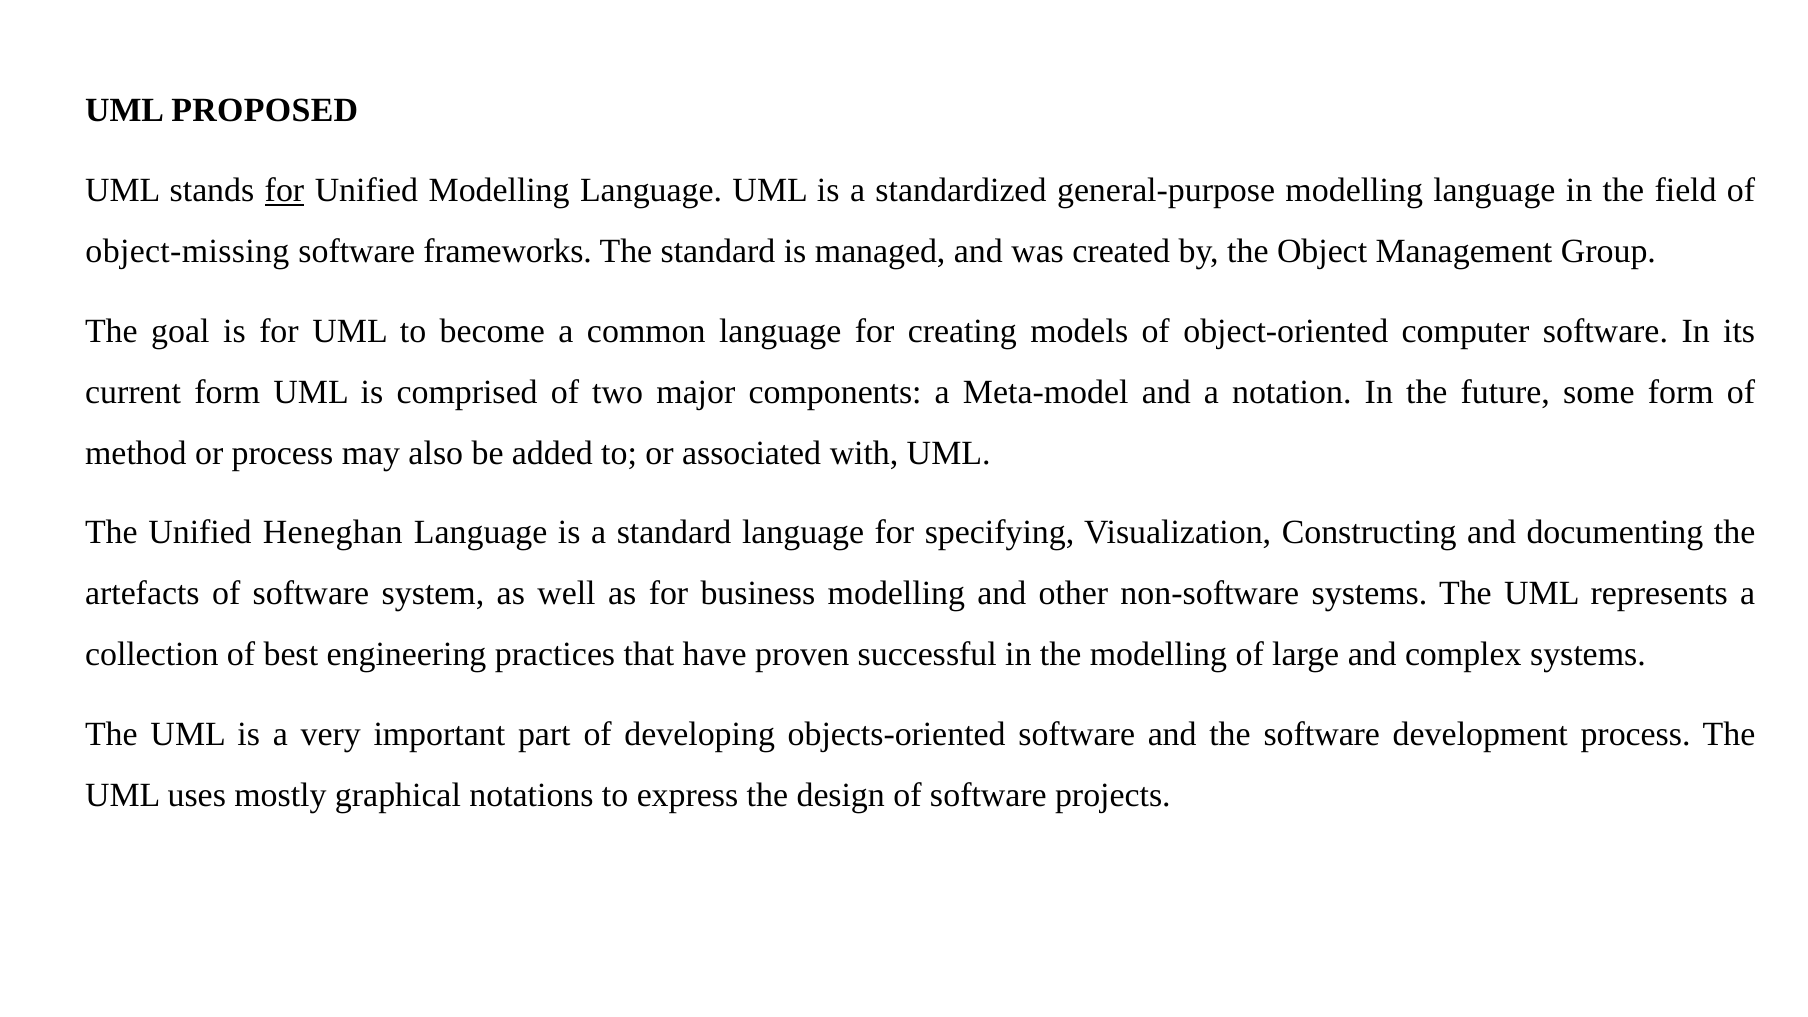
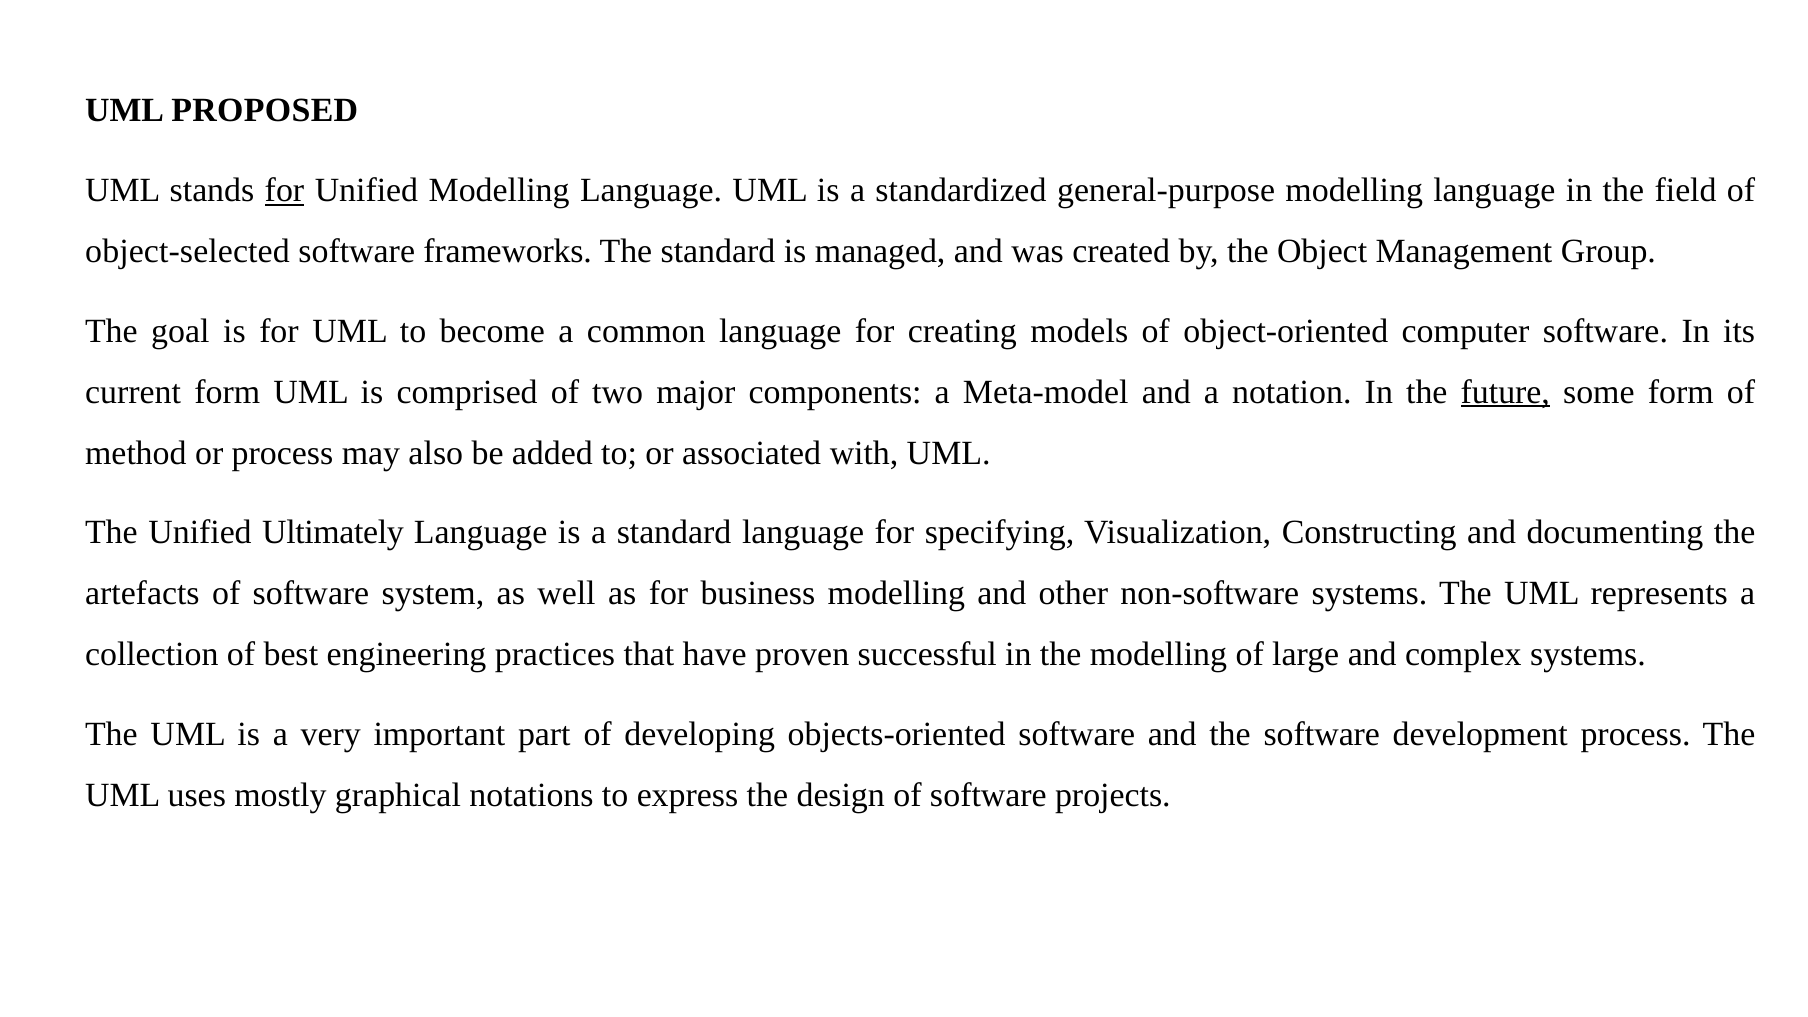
object-missing: object-missing -> object-selected (187, 251)
future underline: none -> present (1505, 392)
Heneghan: Heneghan -> Ultimately (333, 533)
